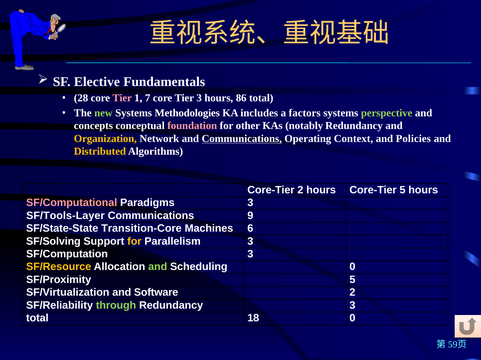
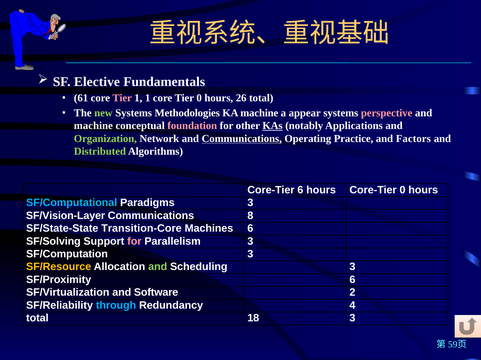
28: 28 -> 61 (81, 98)
1 7: 7 -> 1 (148, 98)
Tier 3: 3 -> 0 (199, 98)
86: 86 -> 26 (241, 98)
KA includes: includes -> machine (259, 113)
factors: factors -> appear (305, 113)
perspective colour: light green -> pink (387, 113)
concepts: concepts -> machine (93, 126)
KAs underline: none -> present (273, 126)
notably Redundancy: Redundancy -> Applications (354, 126)
Organization colour: yellow -> light green (105, 139)
Context: Context -> Practice (354, 139)
Policies: Policies -> Factors (413, 139)
Distributed colour: yellow -> light green (100, 152)
Core-Tier 2: 2 -> 6 (300, 190)
Core-Tier 5: 5 -> 0 (402, 190)
SF/Computational colour: pink -> light blue (72, 203)
SF/Tools-Layer: SF/Tools-Layer -> SF/Vision-Layer (66, 216)
9: 9 -> 8 (250, 216)
for colour: yellow -> pink (134, 242)
Scheduling 0: 0 -> 3 (352, 267)
SF/Proximity 5: 5 -> 6 (352, 280)
through colour: light green -> light blue (116, 306)
Redundancy 3: 3 -> 4 (352, 306)
18 0: 0 -> 3 (352, 319)
